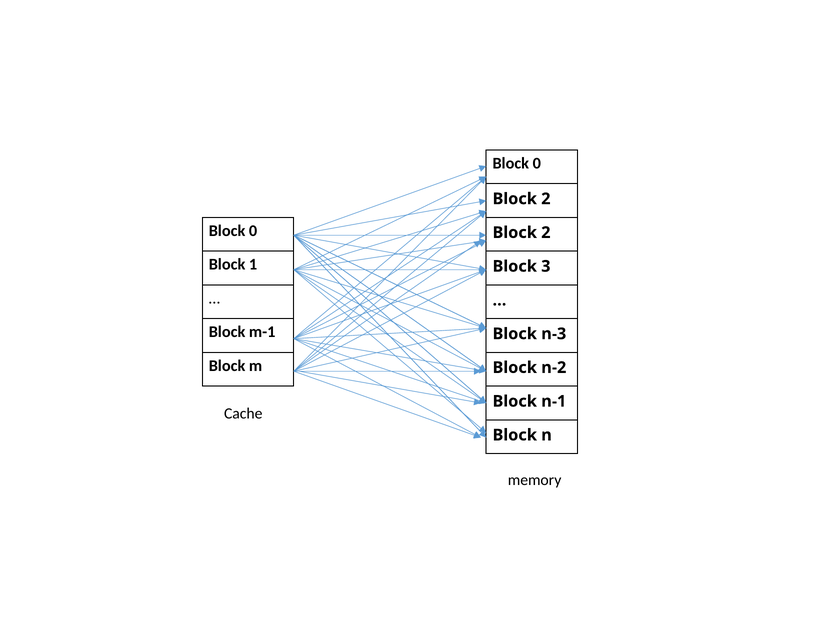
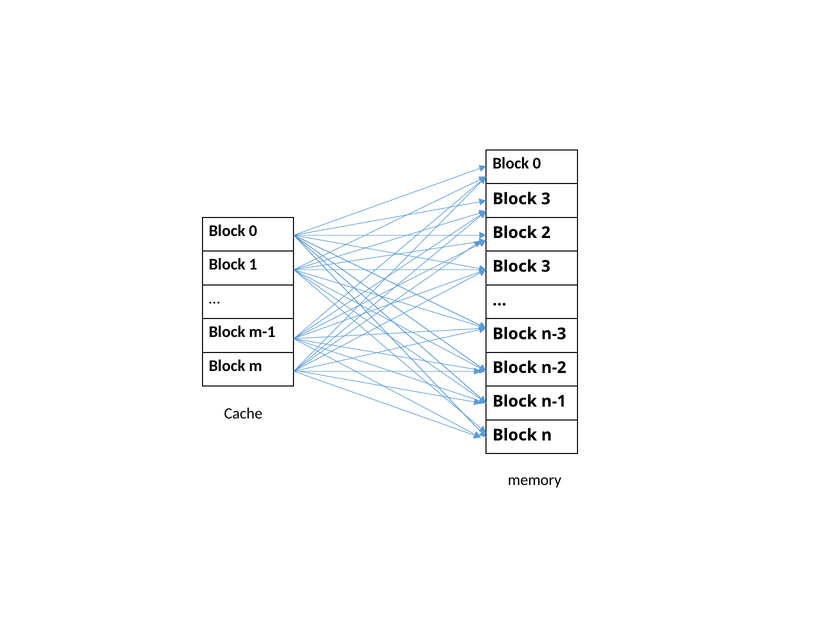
2: 2 -> 3 (546, 199)
